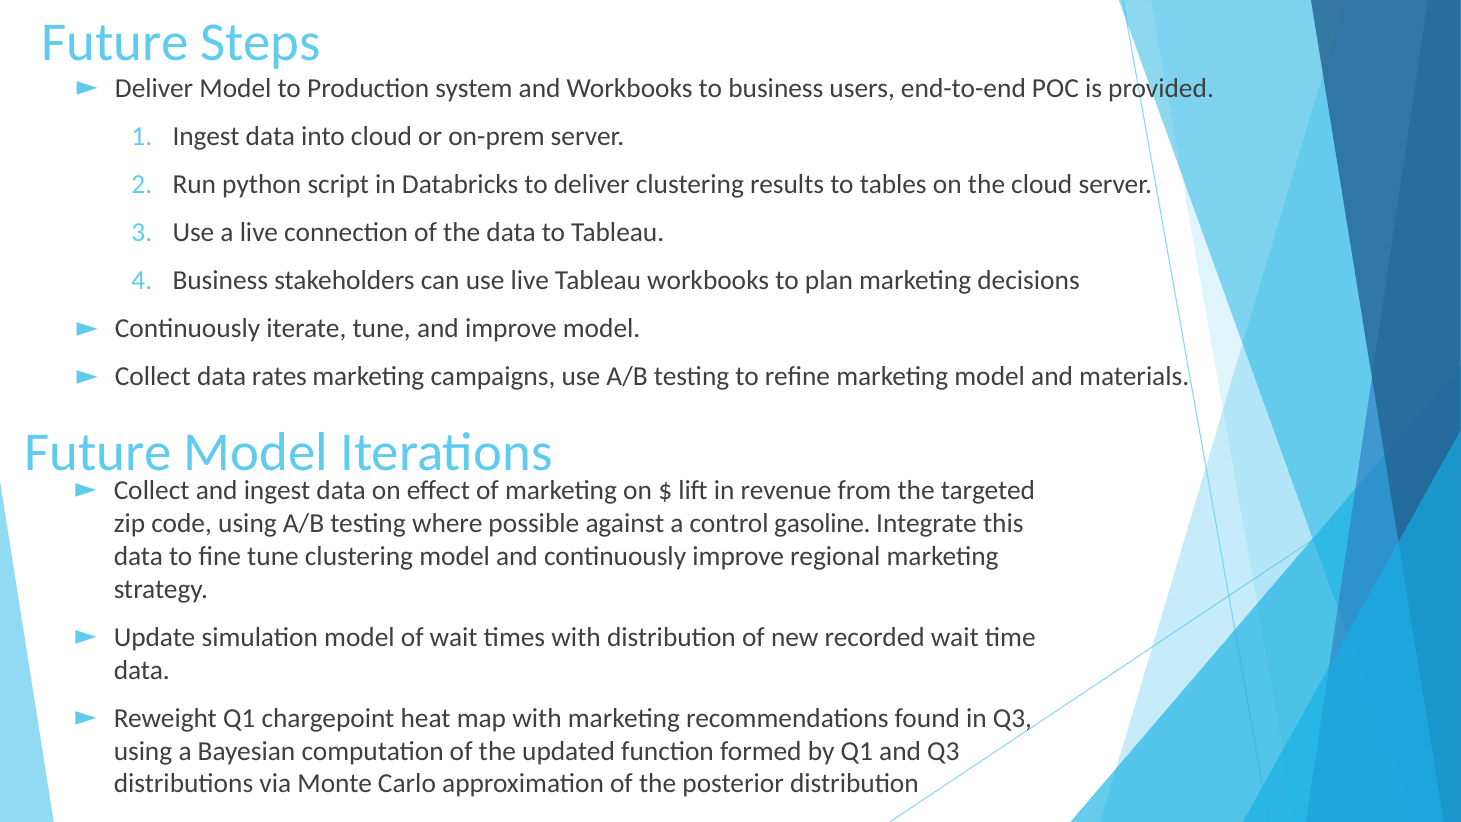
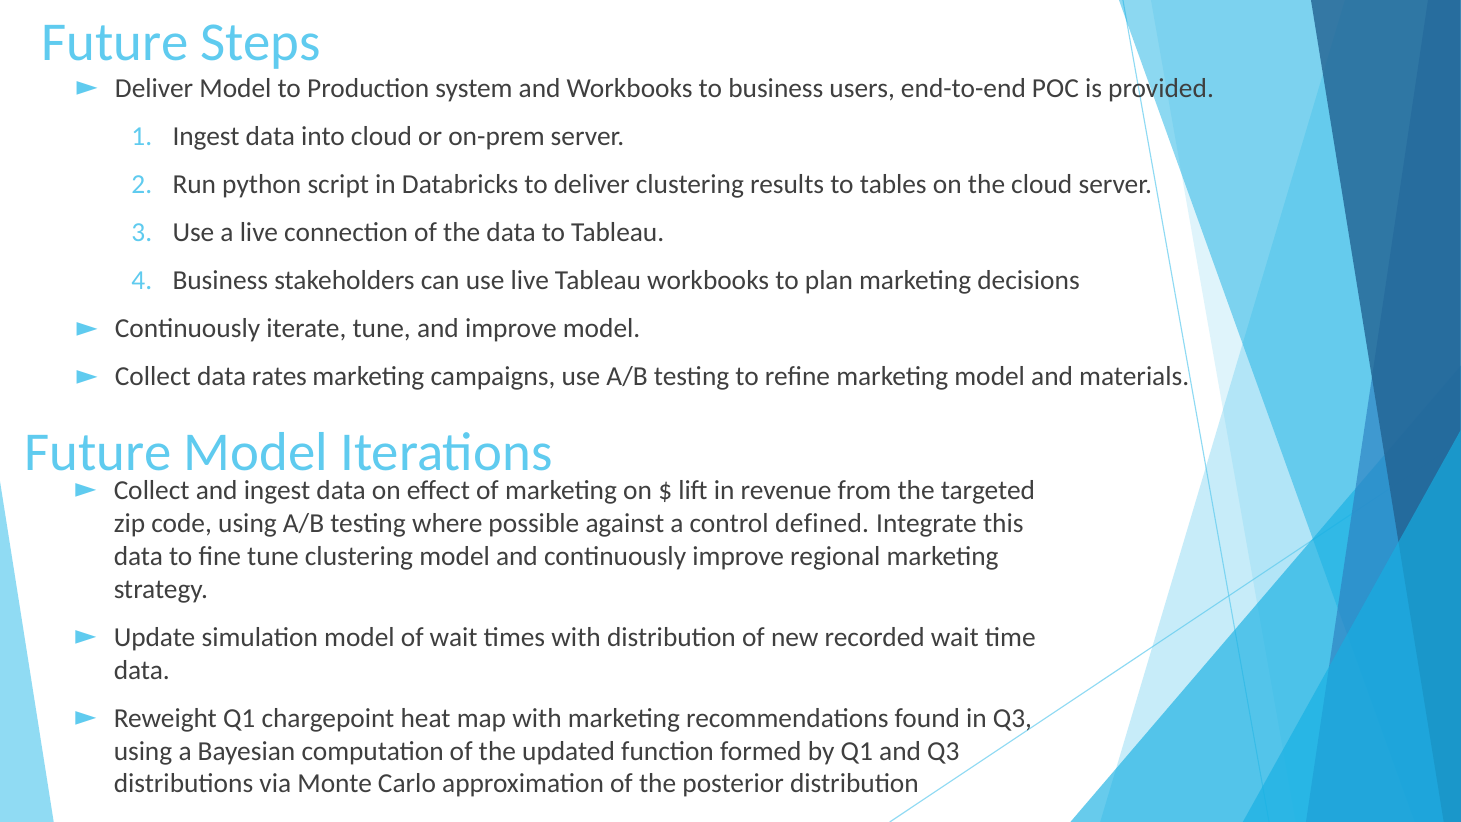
gasoline: gasoline -> defined (822, 523)
